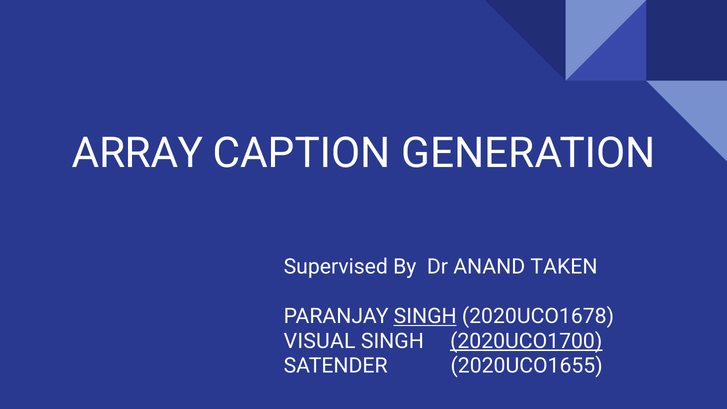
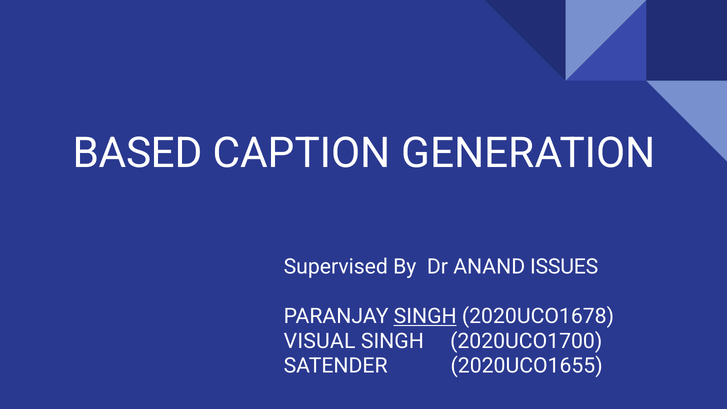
ARRAY: ARRAY -> BASED (138, 153)
TAKEN: TAKEN -> ISSUES (564, 267)
2020UCO1700 underline: present -> none (526, 341)
